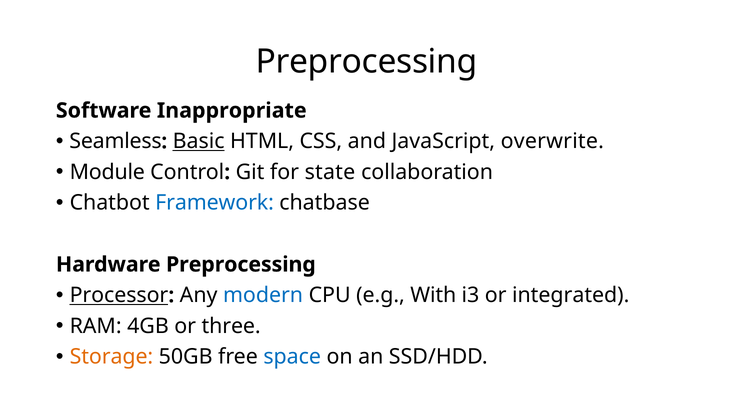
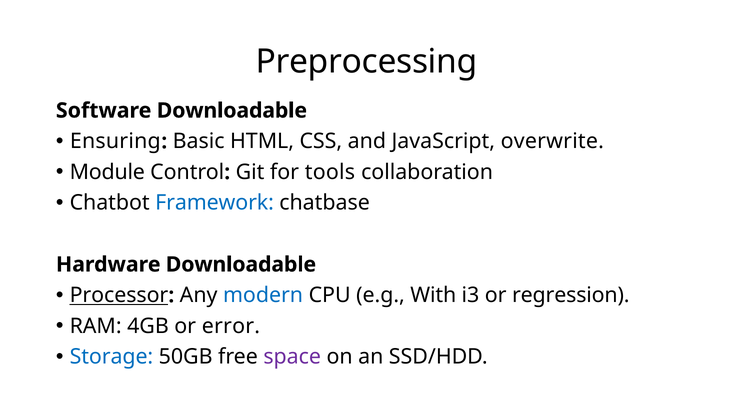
Software Inappropriate: Inappropriate -> Downloadable (232, 110)
Seamless: Seamless -> Ensuring (115, 141)
Basic underline: present -> none (199, 141)
state: state -> tools (330, 172)
Hardware Preprocessing: Preprocessing -> Downloadable (241, 264)
integrated: integrated -> regression (571, 295)
three: three -> error (231, 326)
Storage colour: orange -> blue (111, 356)
space colour: blue -> purple (292, 356)
